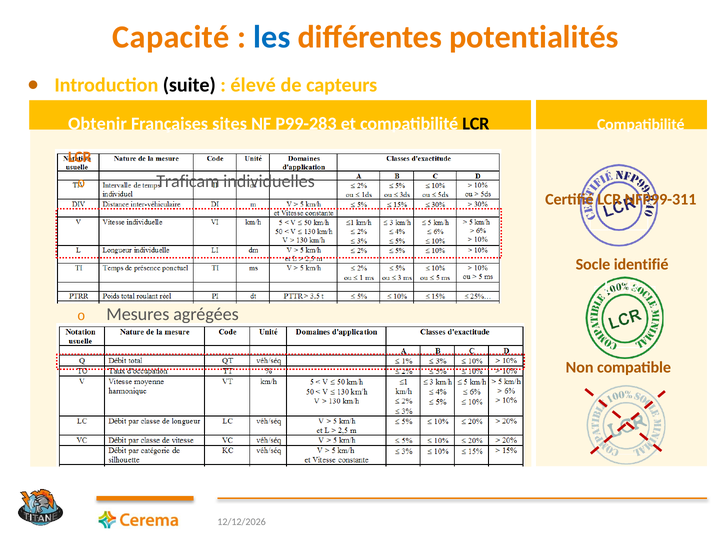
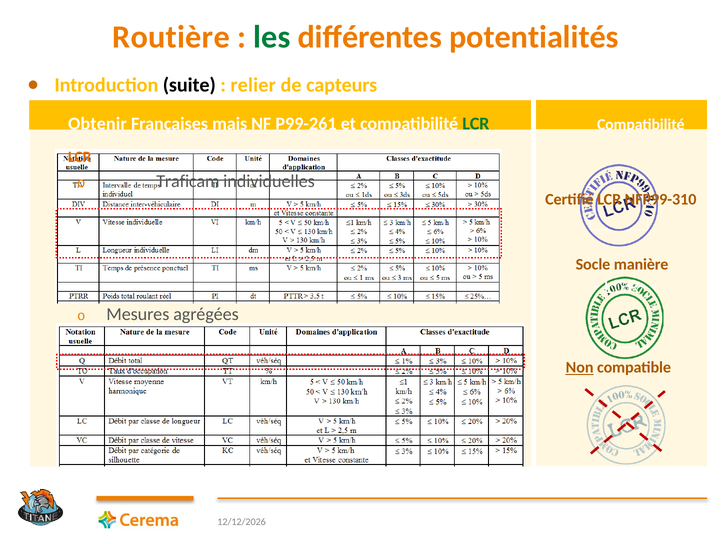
Capacité: Capacité -> Routière (171, 37)
les colour: blue -> green (272, 37)
élevé: élevé -> relier (253, 85)
sites: sites -> mais (230, 124)
P99-283: P99-283 -> P99-261 (306, 124)
LCR colour: black -> green (476, 124)
NFP99-311: NFP99-311 -> NFP99-310 (661, 200)
identifié: identifié -> manière (641, 265)
Non underline: none -> present (580, 368)
